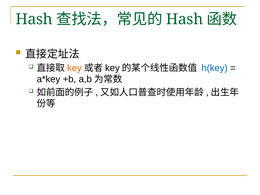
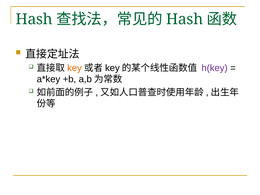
h(key colour: blue -> purple (215, 68)
